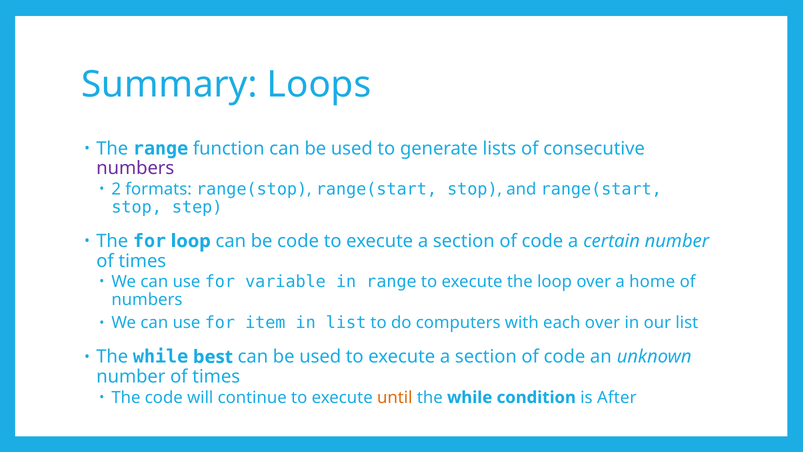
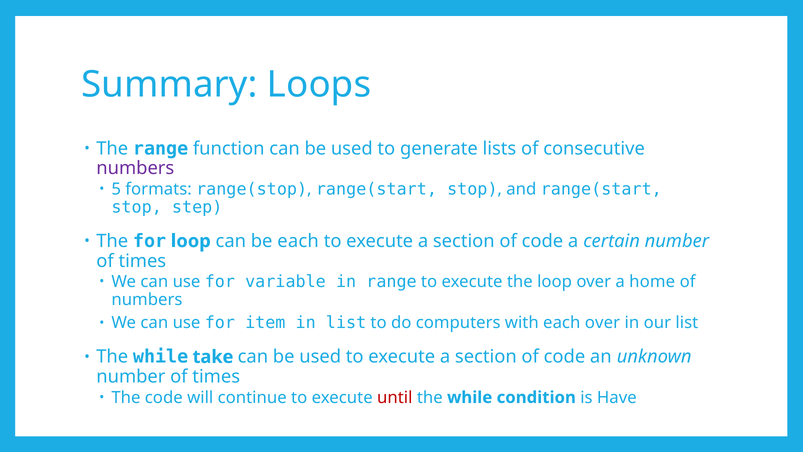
2: 2 -> 5 (116, 189)
be code: code -> each (298, 241)
best: best -> take (213, 357)
until colour: orange -> red (395, 397)
After: After -> Have (617, 397)
